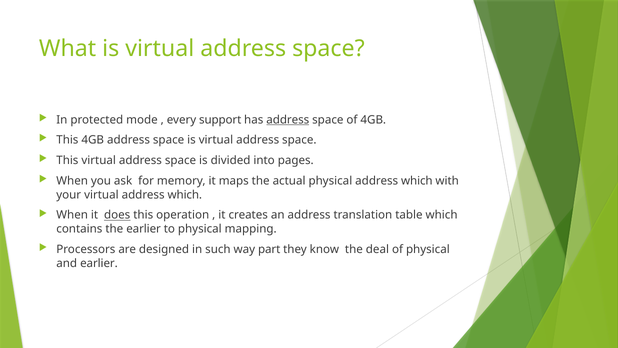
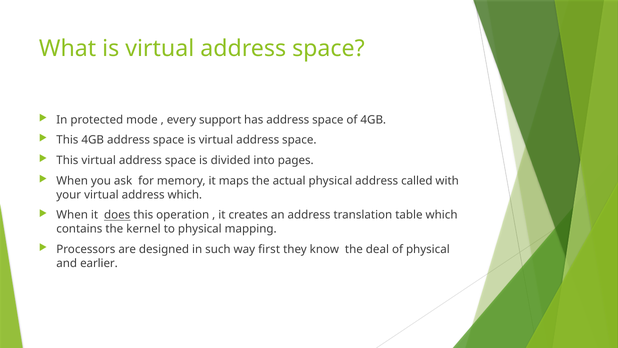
address underline: present -> none (288, 120)
physical address which: which -> called (417, 181)
the earlier: earlier -> kernel (144, 229)
part: part -> first (269, 249)
